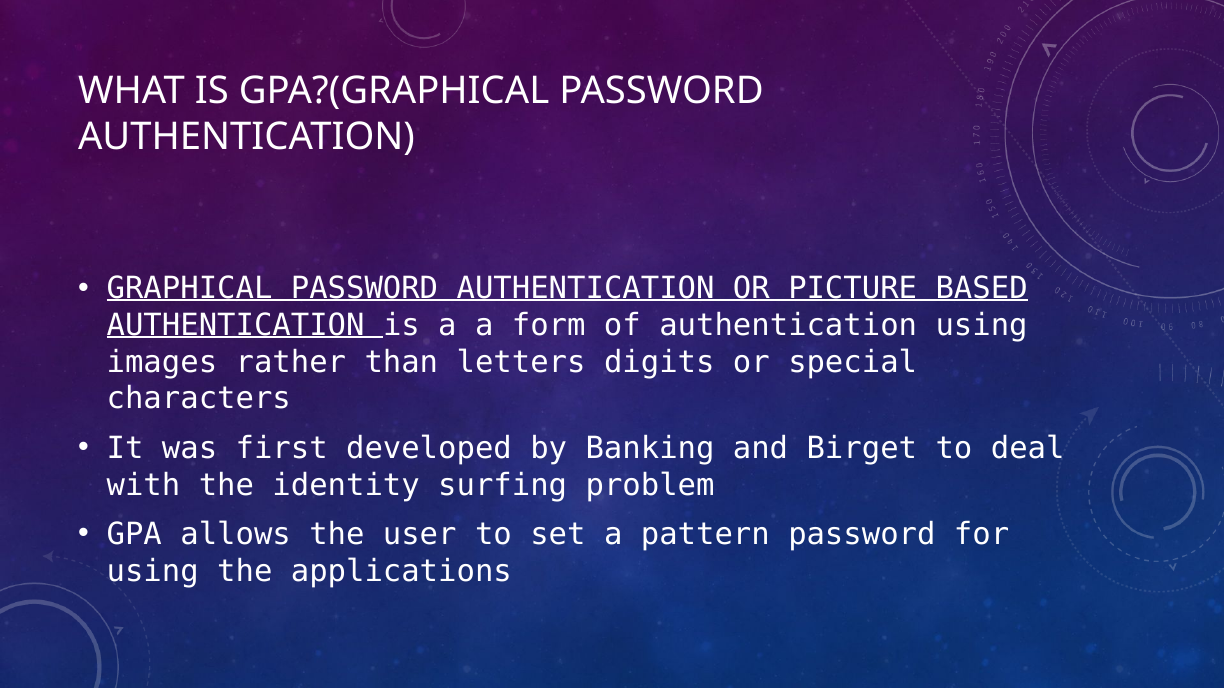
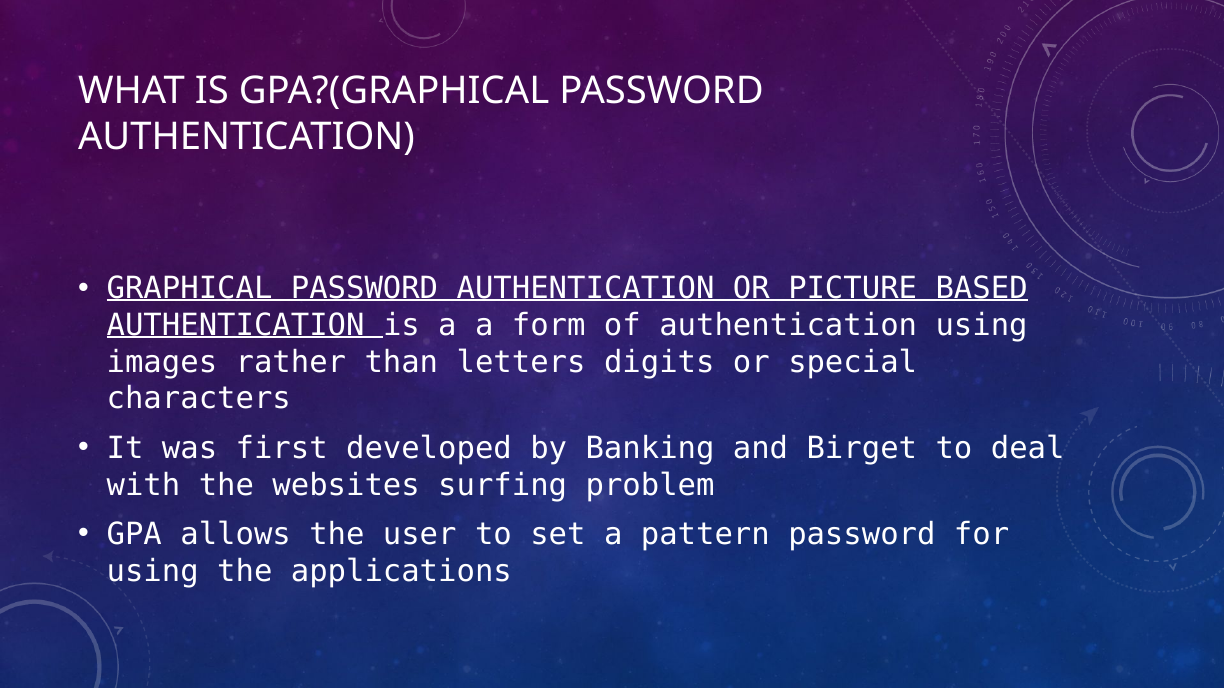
identity: identity -> websites (346, 485)
